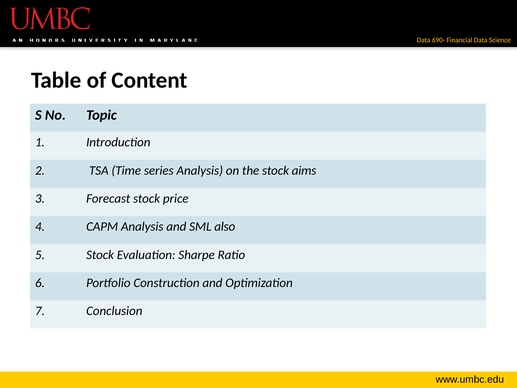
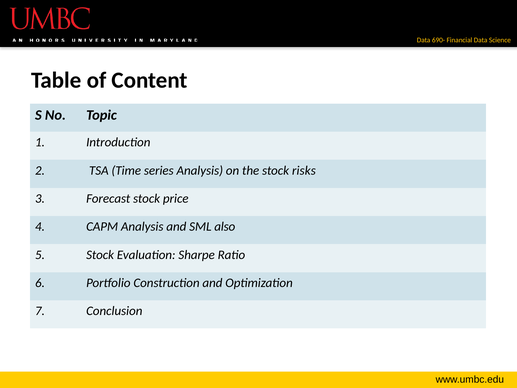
aims: aims -> risks (304, 170)
